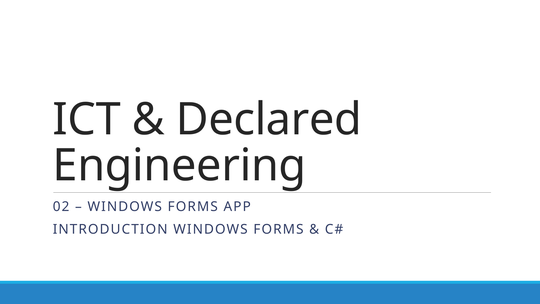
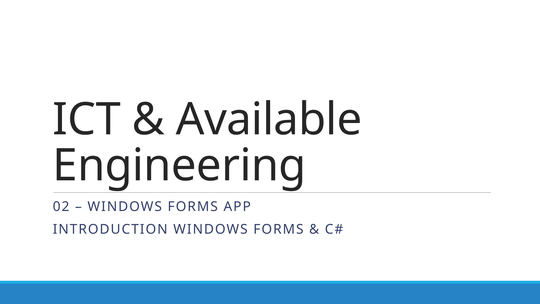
Declared: Declared -> Available (269, 120)
